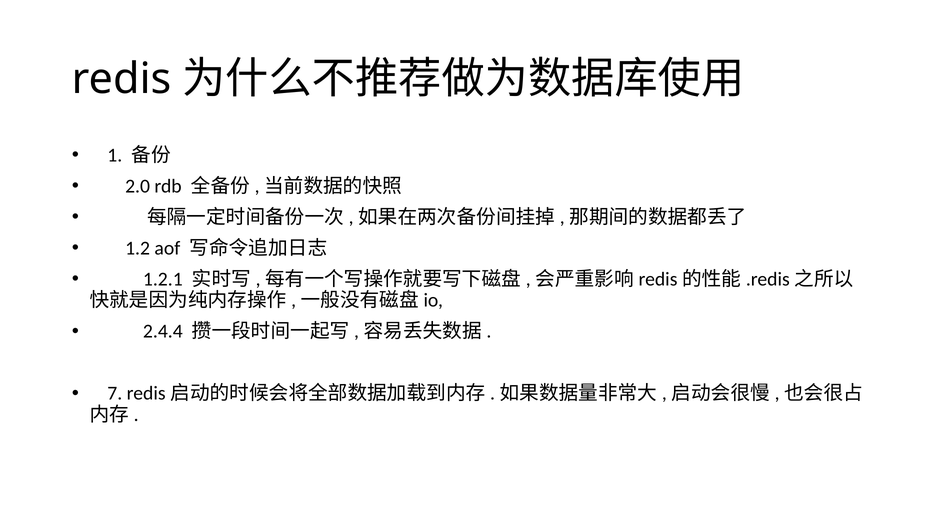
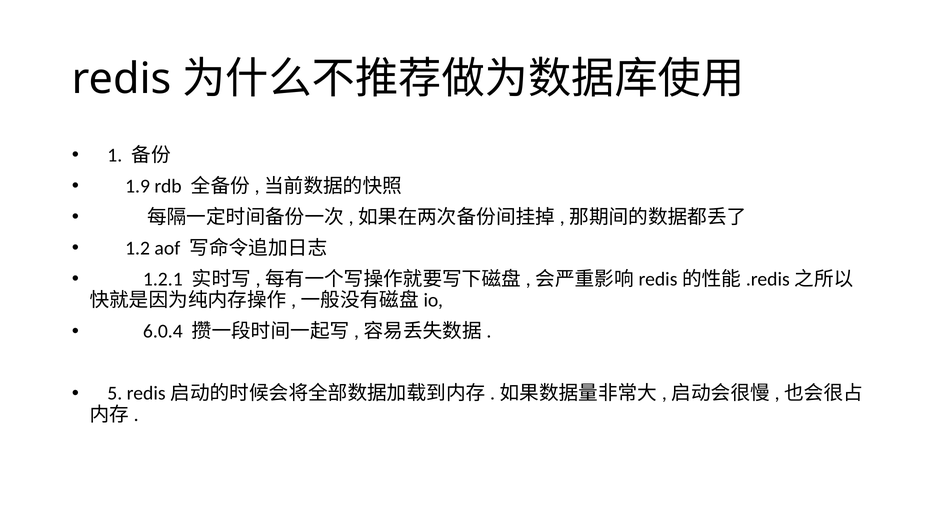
2.0: 2.0 -> 1.9 (138, 186)
2.4.4: 2.4.4 -> 6.0.4 (163, 332)
7: 7 -> 5 (115, 394)
